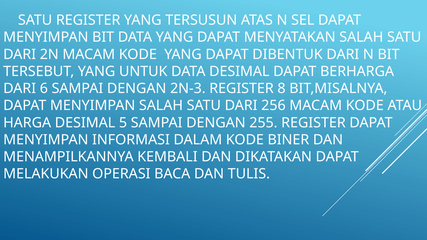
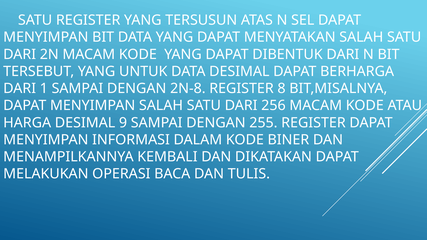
6: 6 -> 1 (44, 89)
2N-3: 2N-3 -> 2N-8 (188, 89)
5: 5 -> 9 (123, 123)
